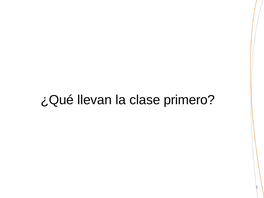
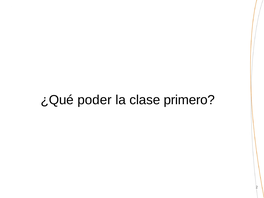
llevan: llevan -> poder (95, 100)
